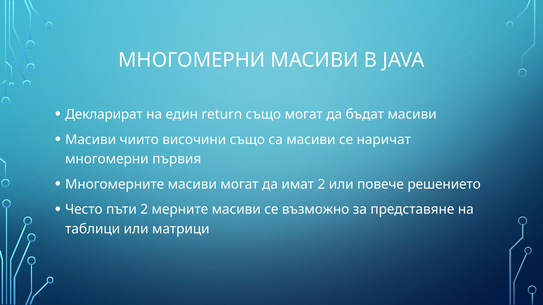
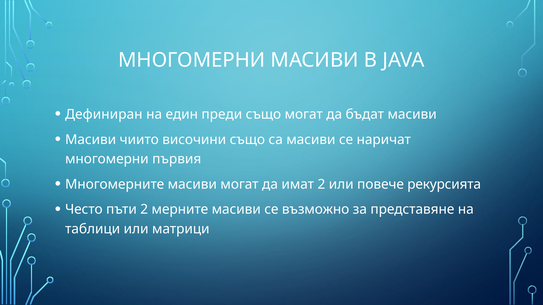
Декларират: Декларират -> Дефиниран (104, 115)
return: return -> преди (222, 115)
решението: решението -> рекурсията (444, 185)
